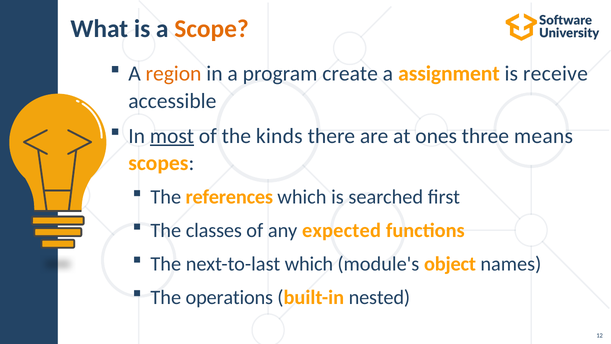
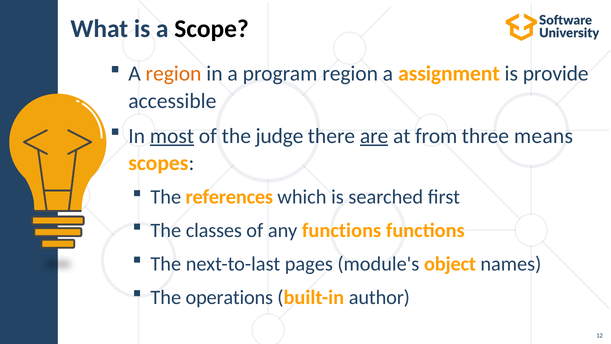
Scope colour: orange -> black (212, 29)
program create: create -> region (350, 74)
receive: receive -> provide (556, 74)
kinds: kinds -> judge (279, 136)
are underline: none -> present (374, 136)
ones: ones -> from (436, 136)
any expected: expected -> functions (342, 230)
next-to-last which: which -> pages (309, 264)
nested: nested -> author (379, 297)
